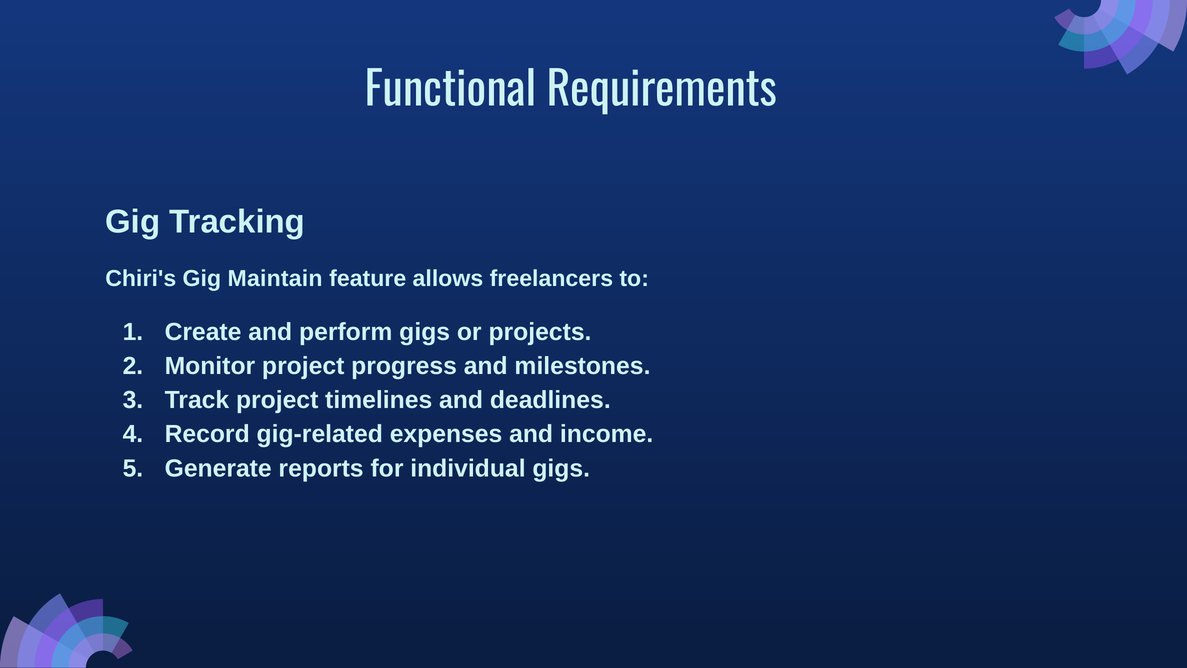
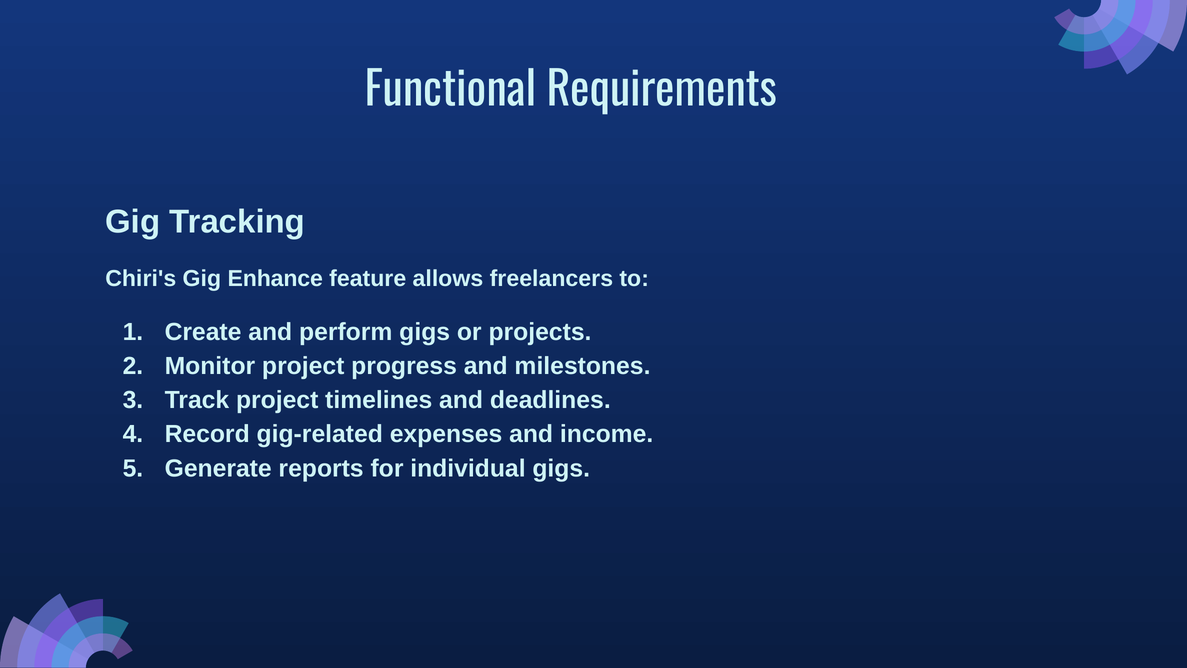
Maintain: Maintain -> Enhance (275, 279)
